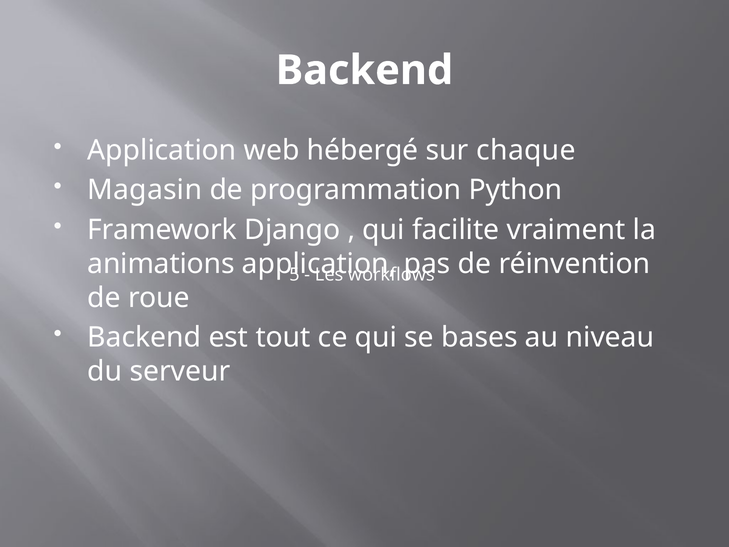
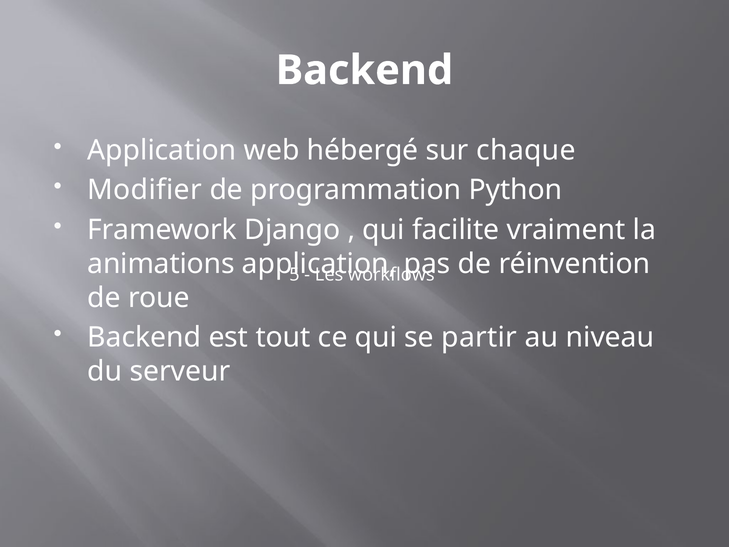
Magasin: Magasin -> Modifier (145, 190)
bases: bases -> partir (479, 337)
